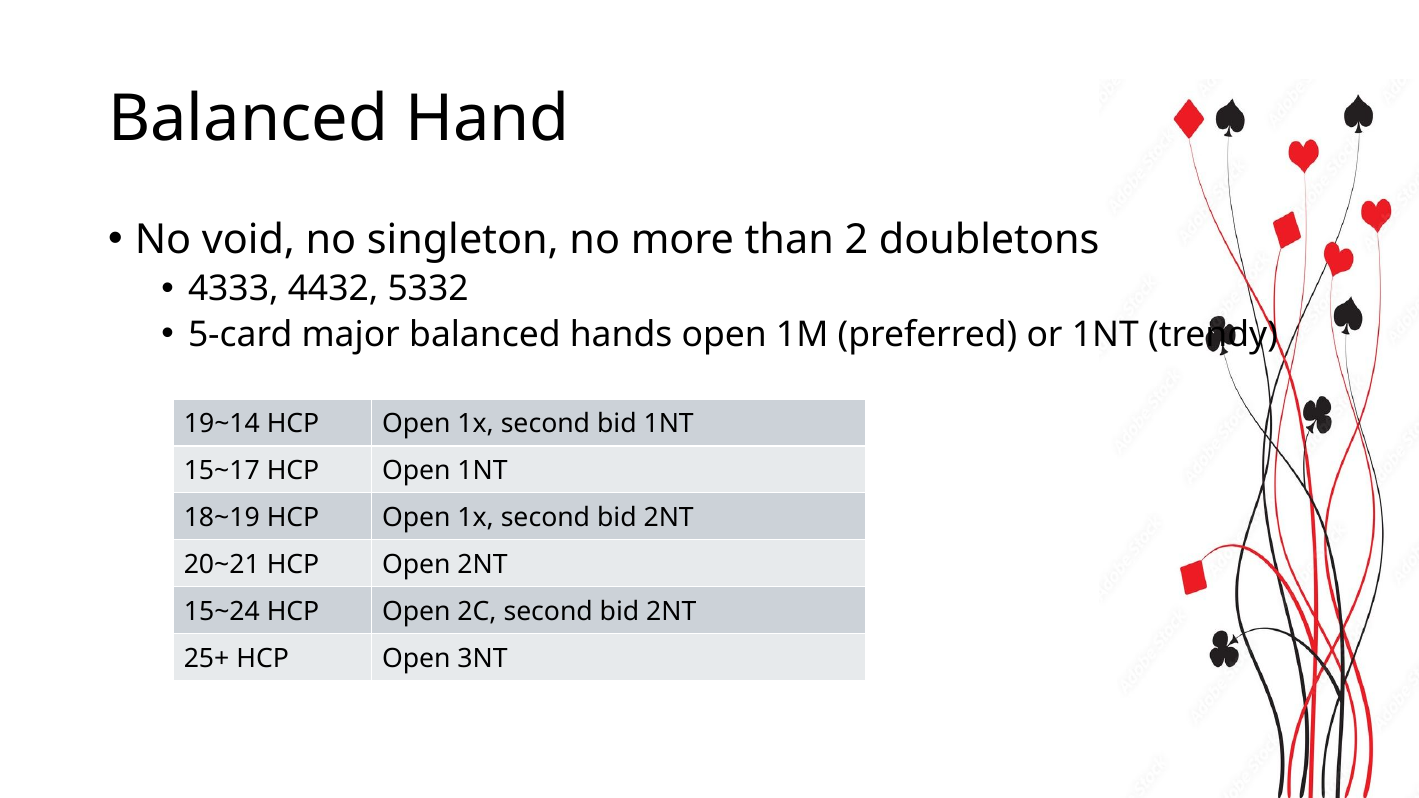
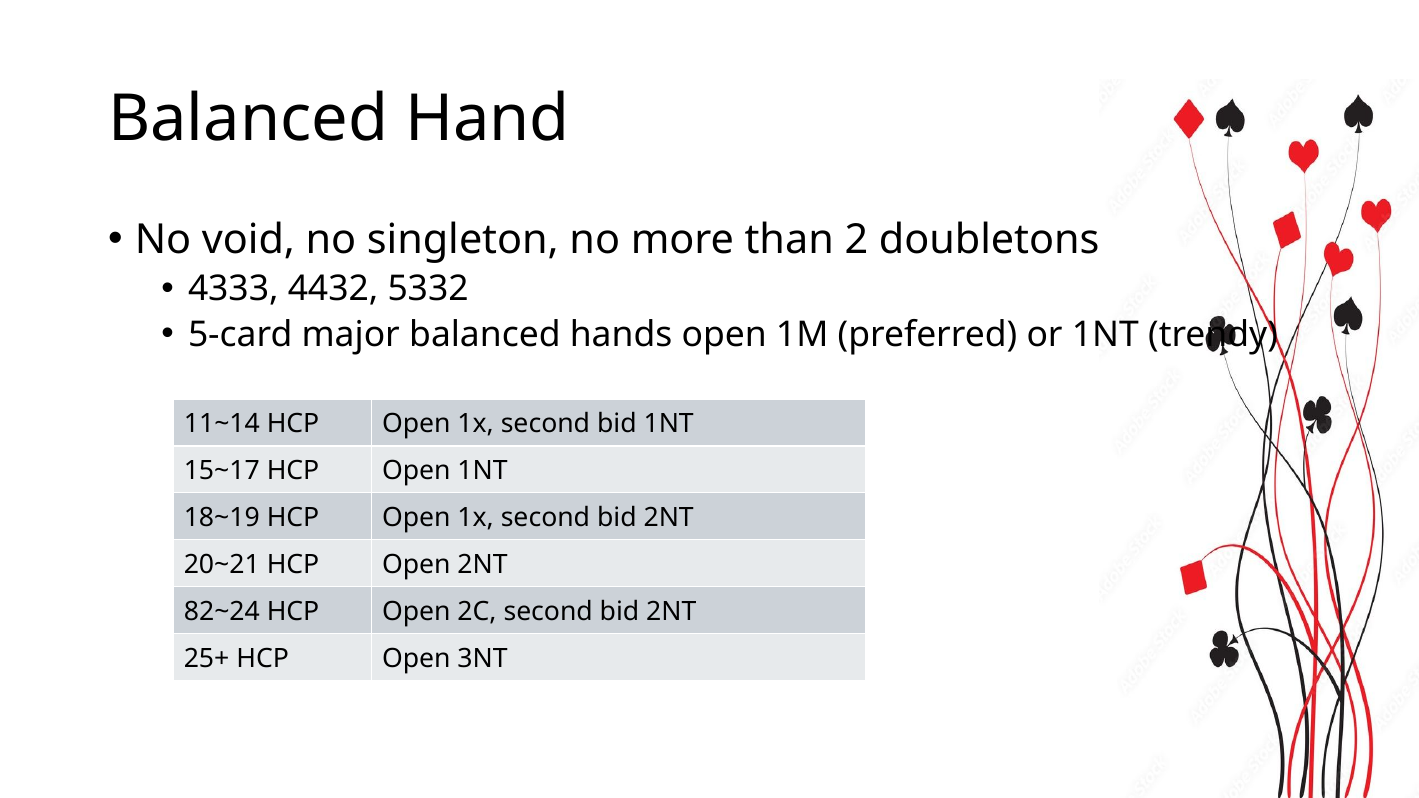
19~14: 19~14 -> 11~14 (222, 424)
15~24: 15~24 -> 82~24 (222, 612)
